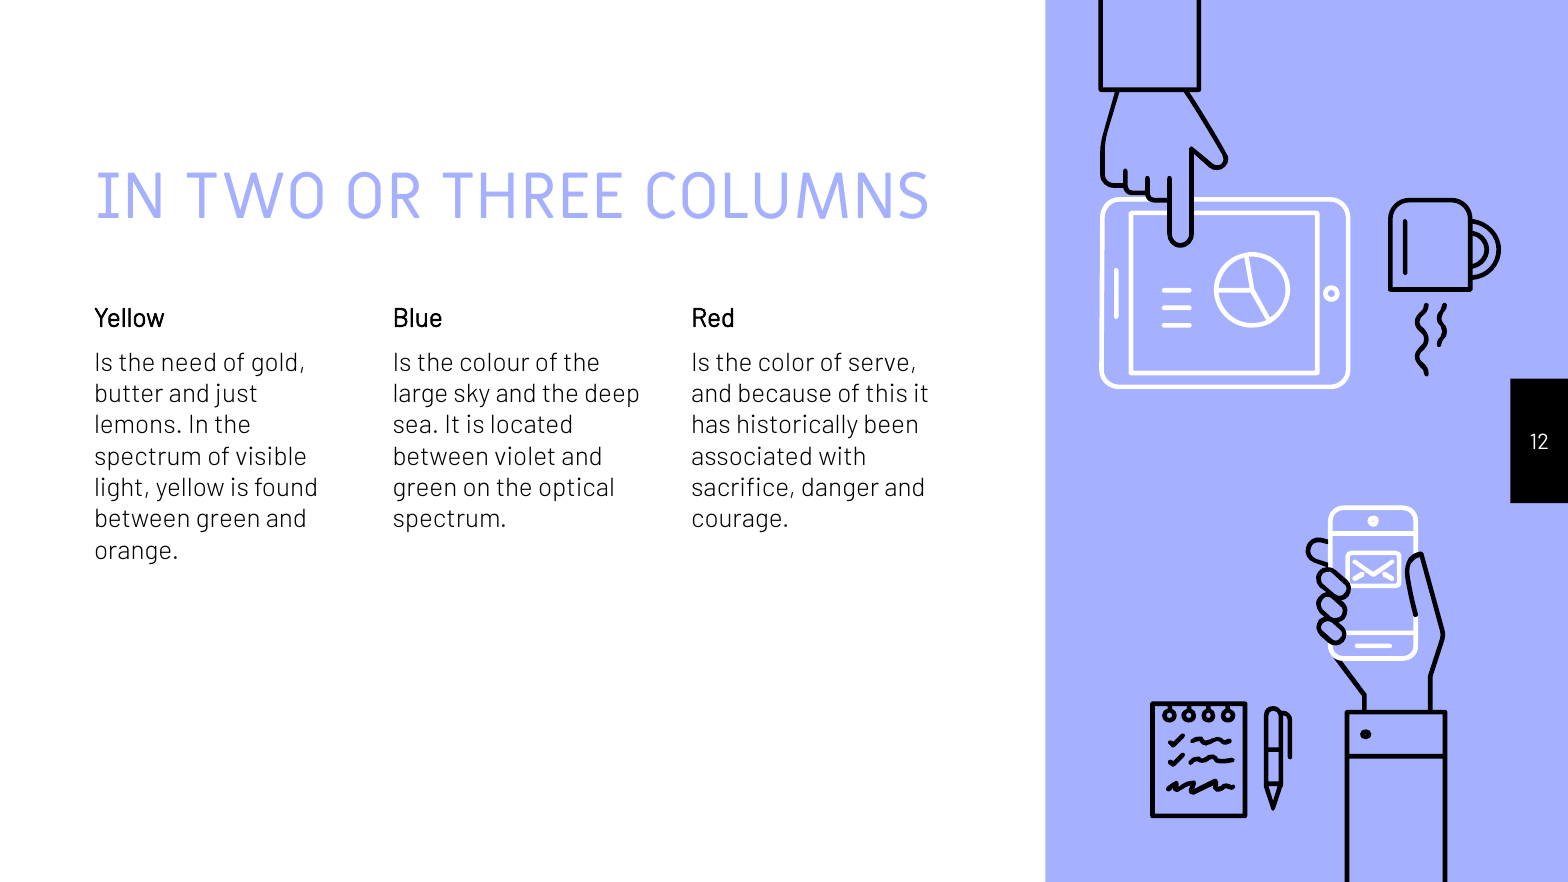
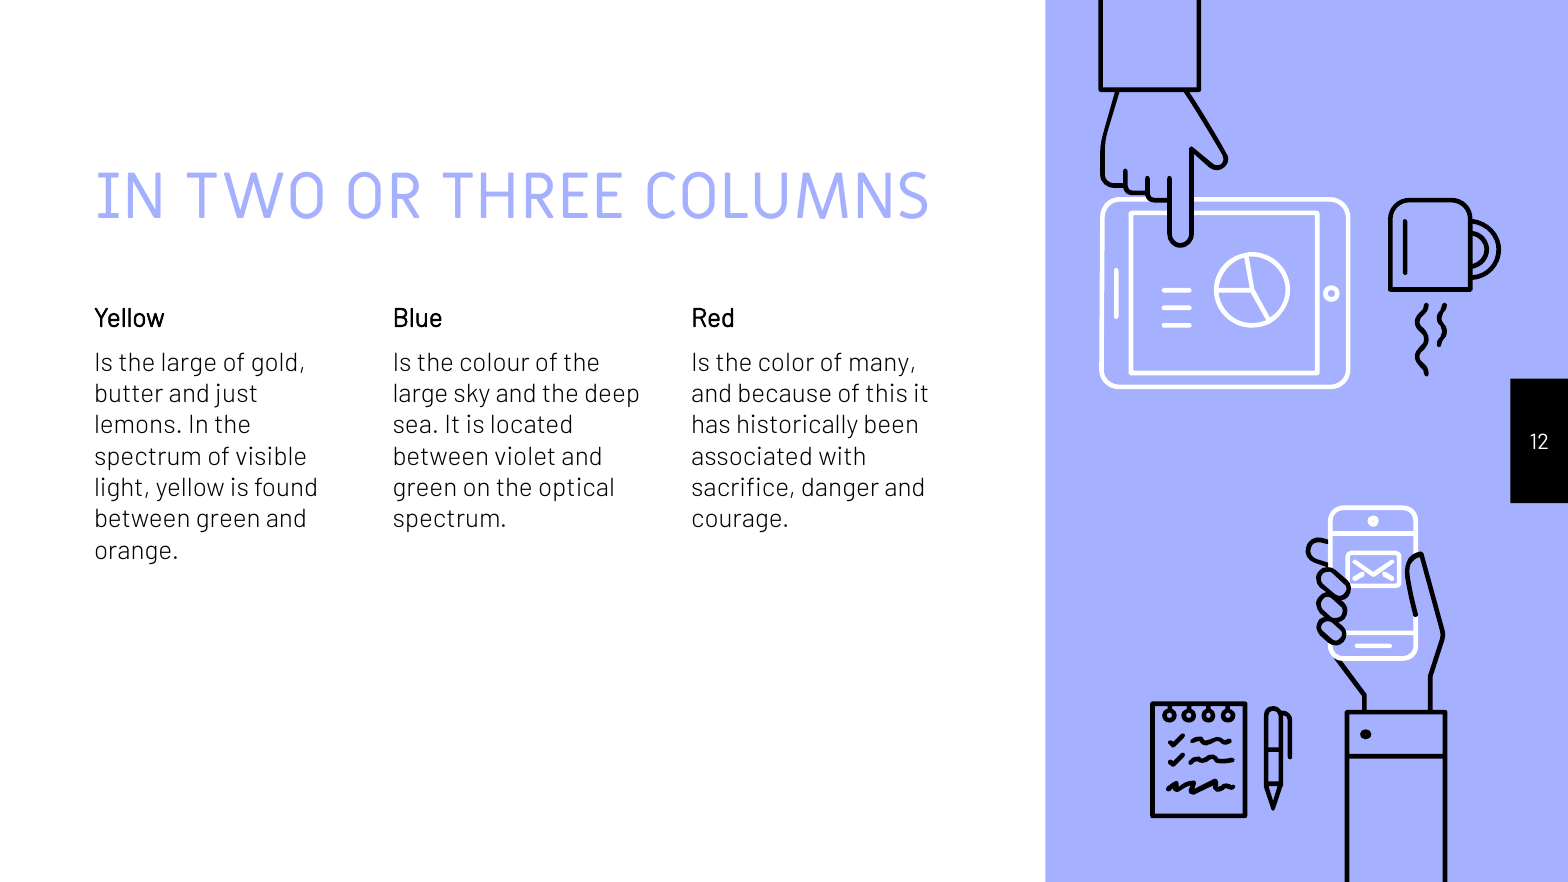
Is the need: need -> large (189, 363)
serve: serve -> many (882, 363)
